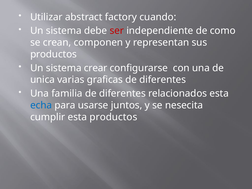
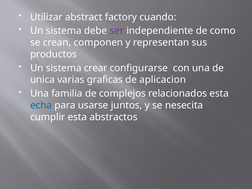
ser colour: red -> purple (117, 31)
diferentes: diferentes -> aplicacion (163, 80)
familia de diferentes: diferentes -> complejos (122, 93)
esta productos: productos -> abstractos (113, 117)
